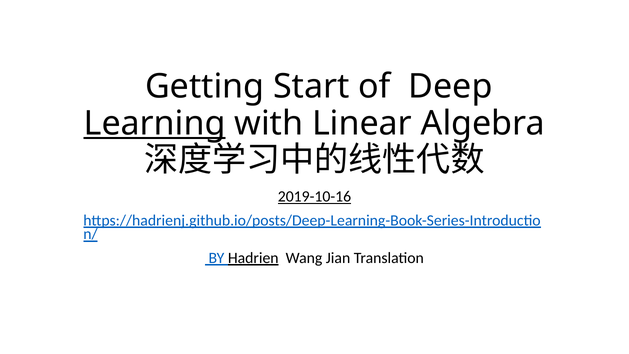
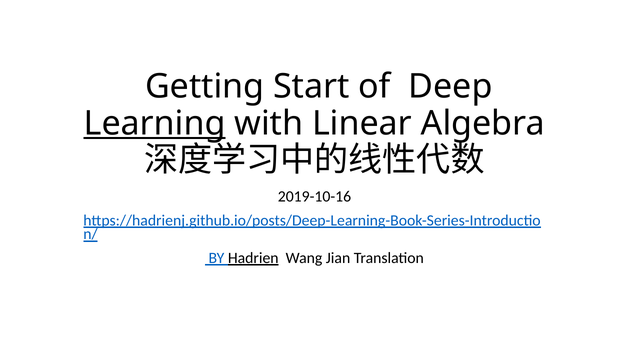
2019-10-16 underline: present -> none (314, 197)
